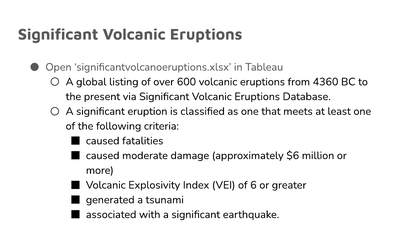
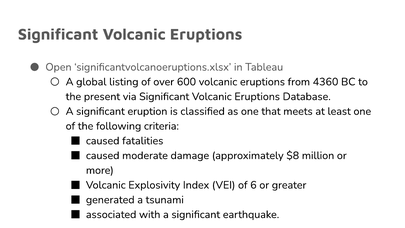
$6: $6 -> $8 (293, 155)
